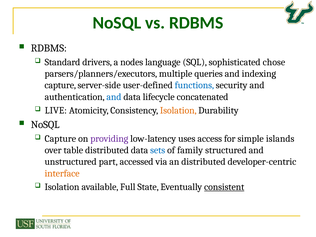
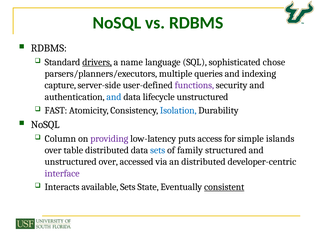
drivers underline: none -> present (97, 62)
nodes: nodes -> name (132, 62)
functions colour: blue -> purple (194, 85)
lifecycle concatenated: concatenated -> unstructured (202, 97)
LIVE: LIVE -> FAST (56, 110)
Isolation colour: orange -> blue (178, 110)
Capture: Capture -> Column (60, 139)
uses: uses -> puts (187, 139)
unstructured part: part -> over (108, 162)
interface colour: orange -> purple (62, 173)
Isolation: Isolation -> Interacts (62, 187)
available Full: Full -> Sets (128, 187)
